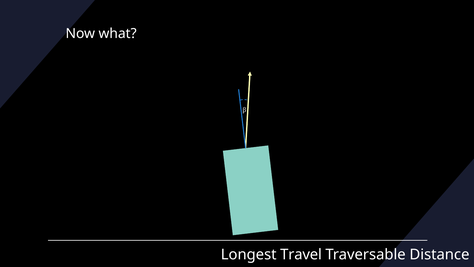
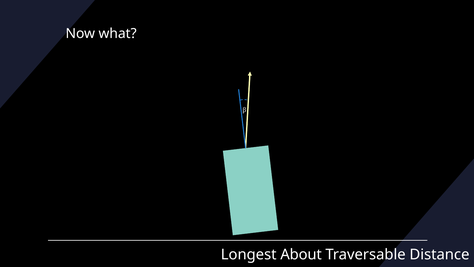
Travel: Travel -> About (301, 254)
